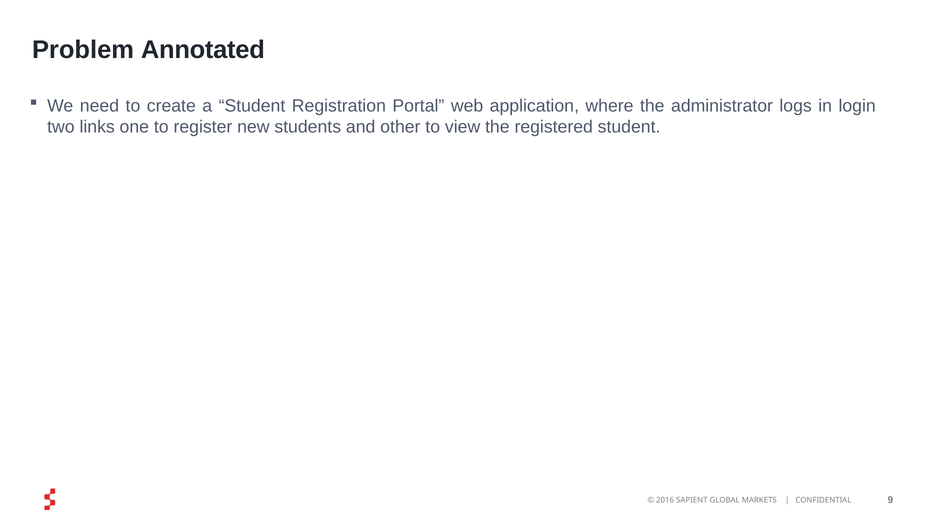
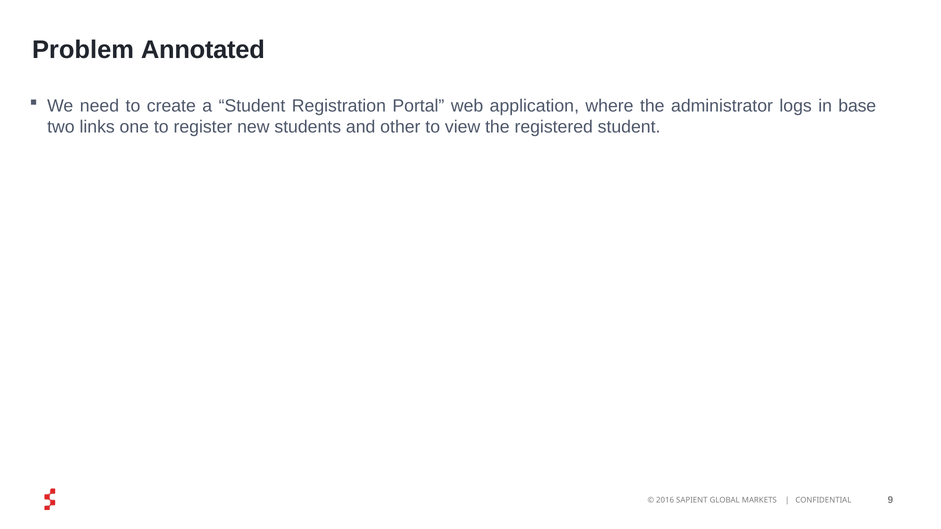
login: login -> base (857, 106)
